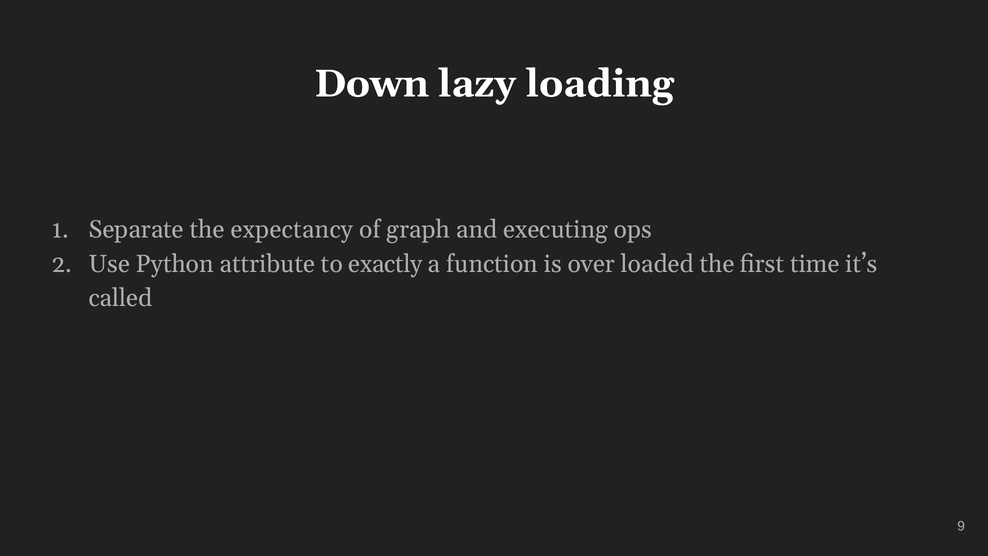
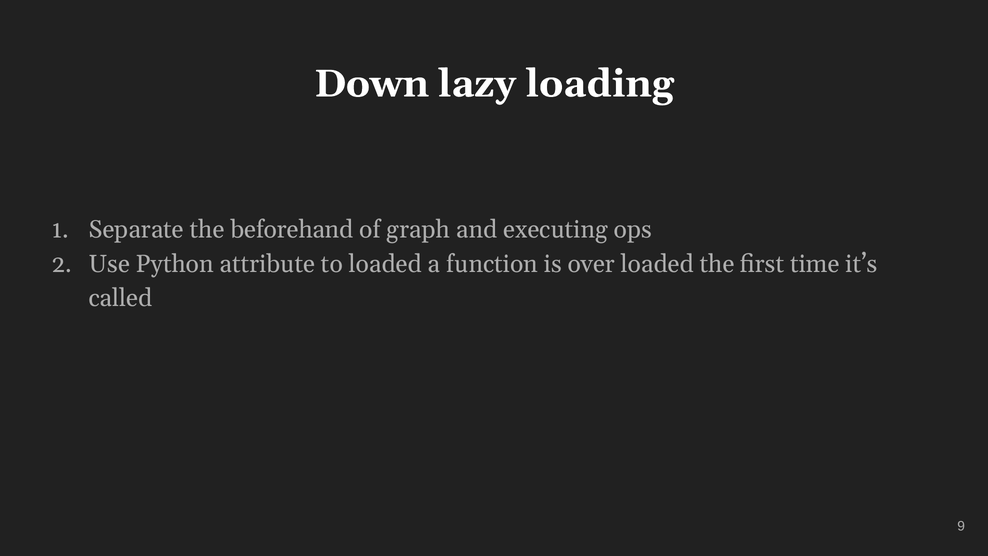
expectancy: expectancy -> beforehand (292, 230)
to exactly: exactly -> loaded (385, 264)
